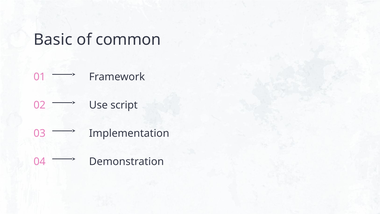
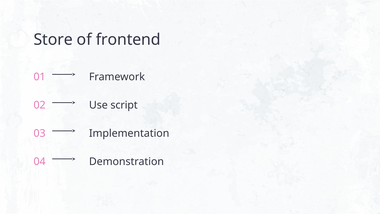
Basic: Basic -> Store (53, 39)
common: common -> frontend (128, 39)
